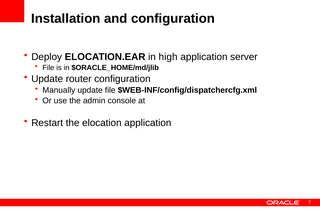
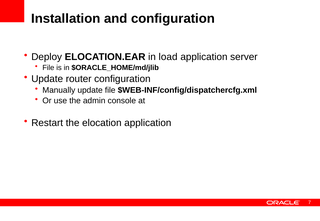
high: high -> load (168, 57)
